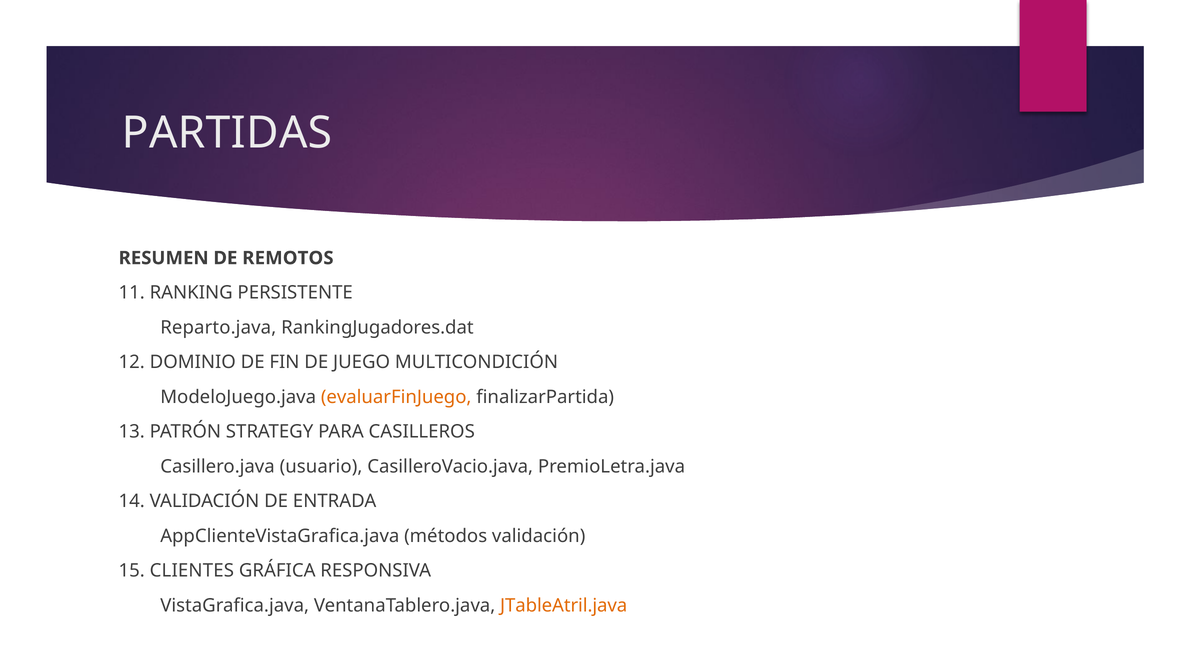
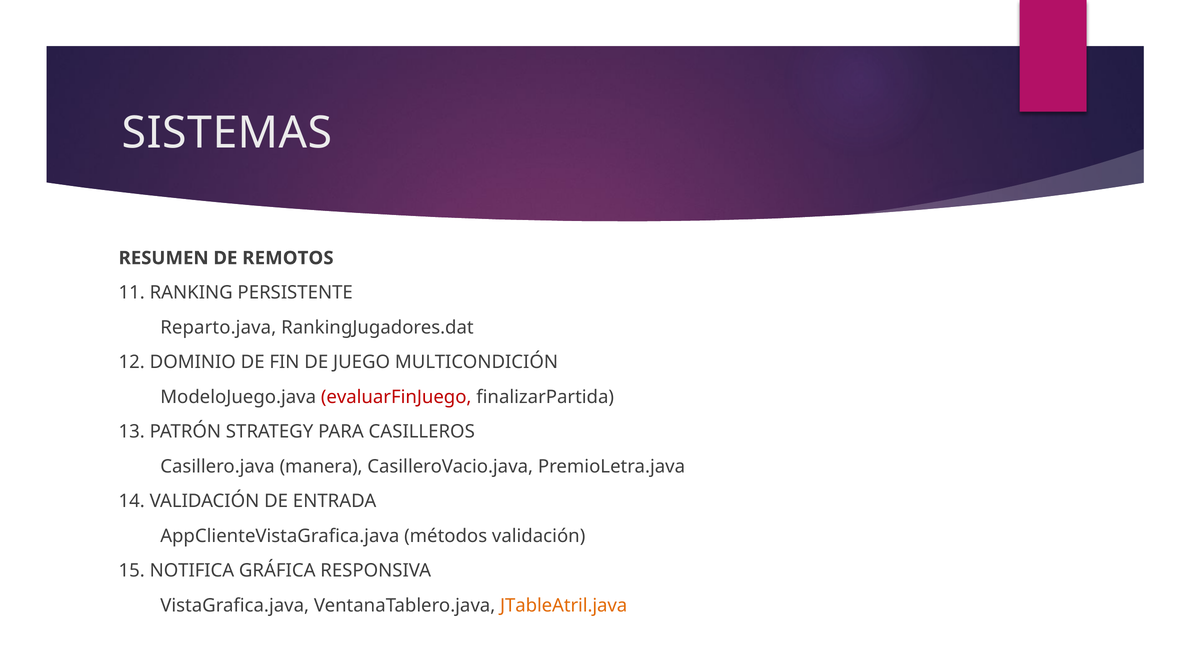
PARTIDAS: PARTIDAS -> SISTEMAS (227, 133)
evaluarFinJuego colour: orange -> red (396, 397)
usuario: usuario -> manera (321, 467)
CLIENTES: CLIENTES -> NOTIFICA (192, 571)
